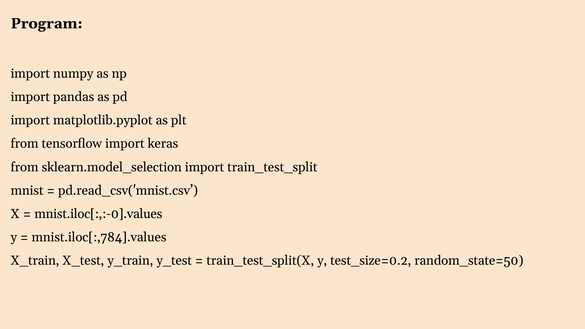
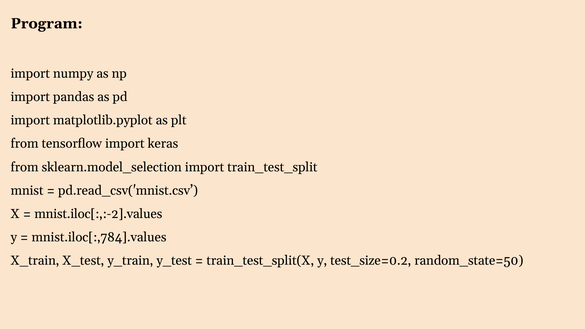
mnist.iloc[:,:-0].values: mnist.iloc[:,:-0].values -> mnist.iloc[:,:-2].values (98, 214)
